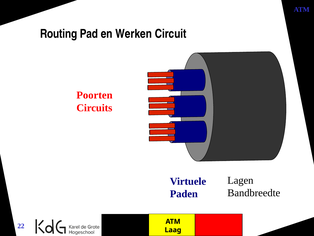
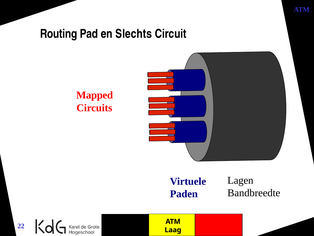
Werken: Werken -> Slechts (134, 34)
Poorten: Poorten -> Mapped (95, 95)
